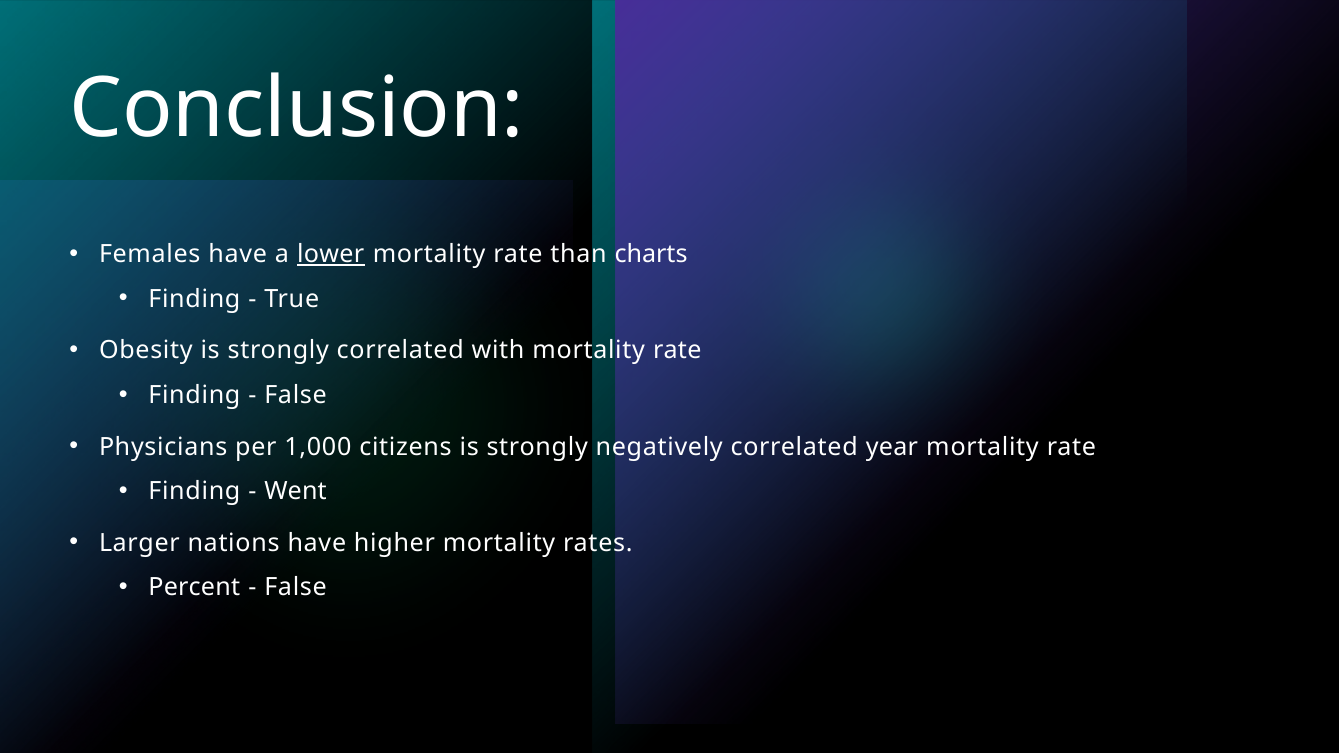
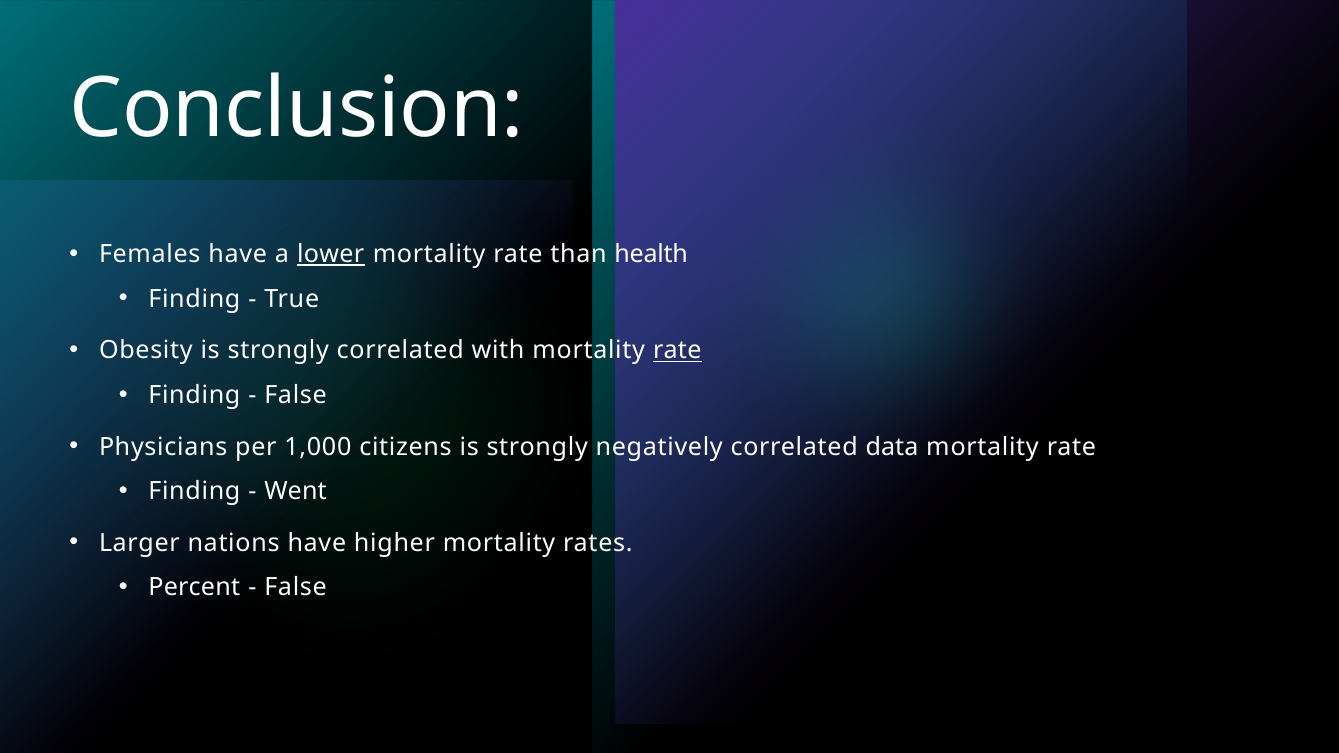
charts: charts -> health (651, 254)
rate underline: none -> present (677, 351)
year: year -> data (892, 447)
